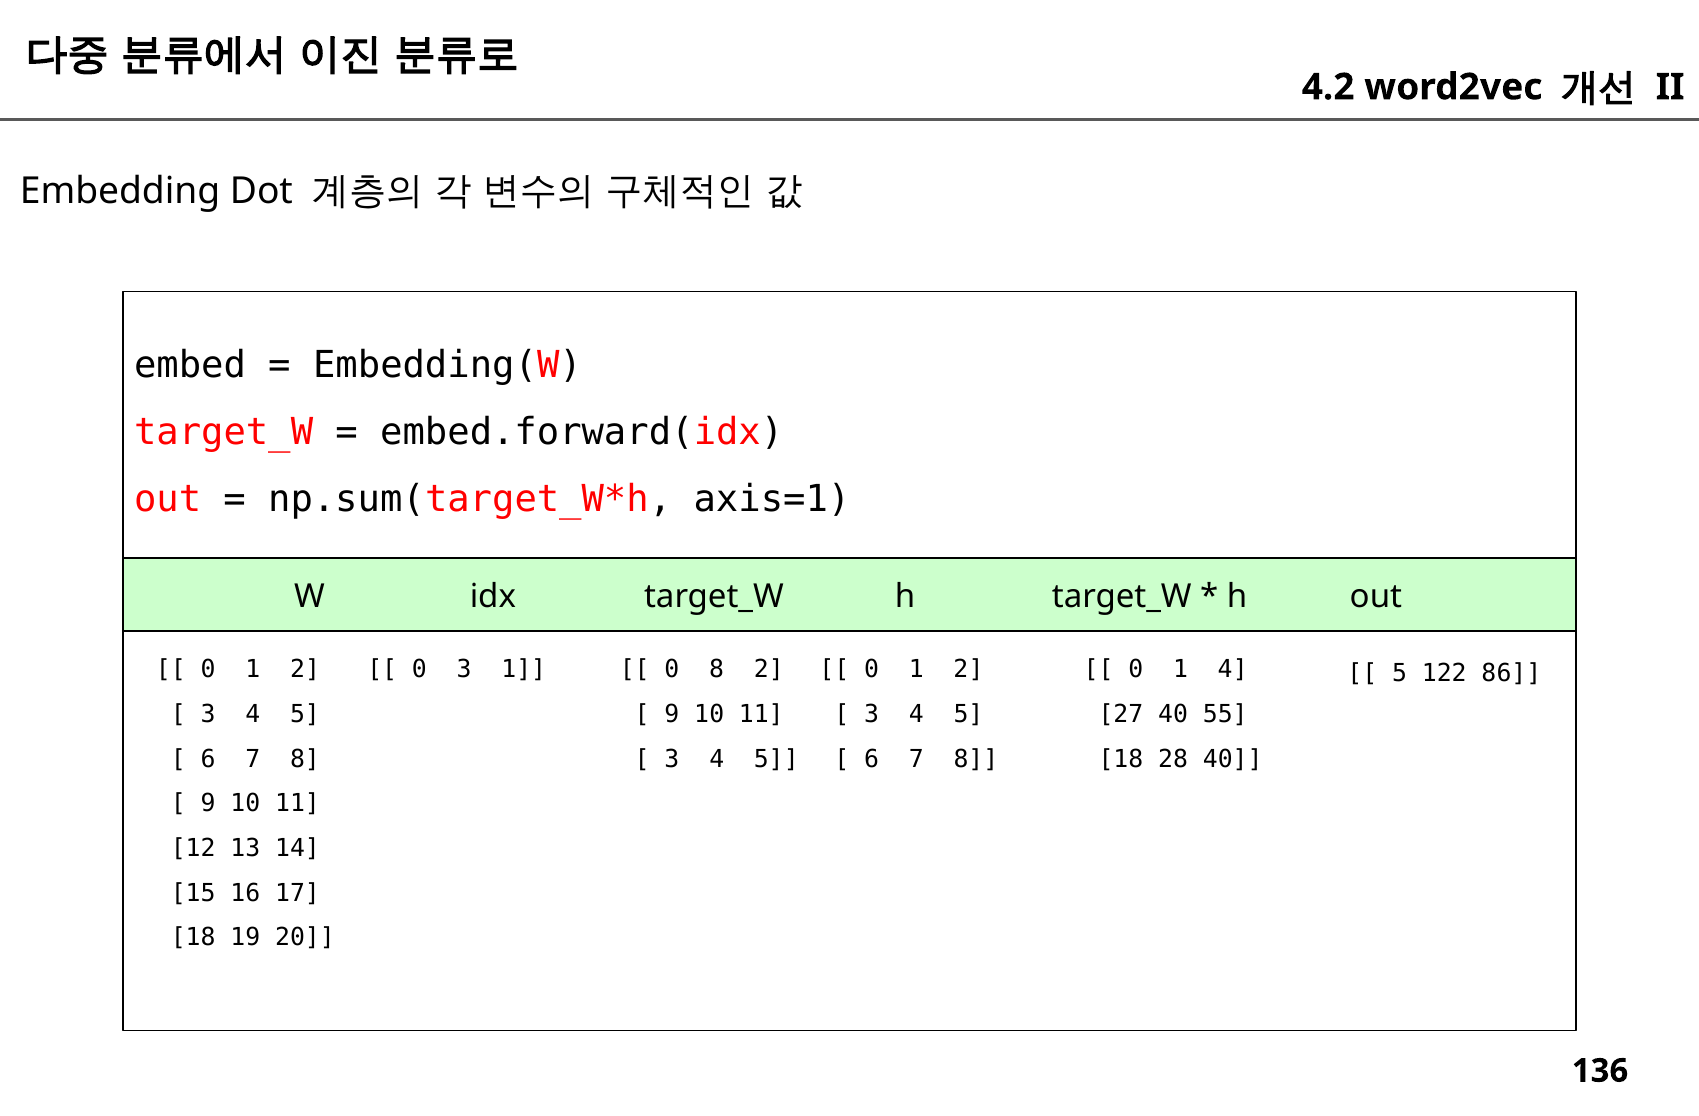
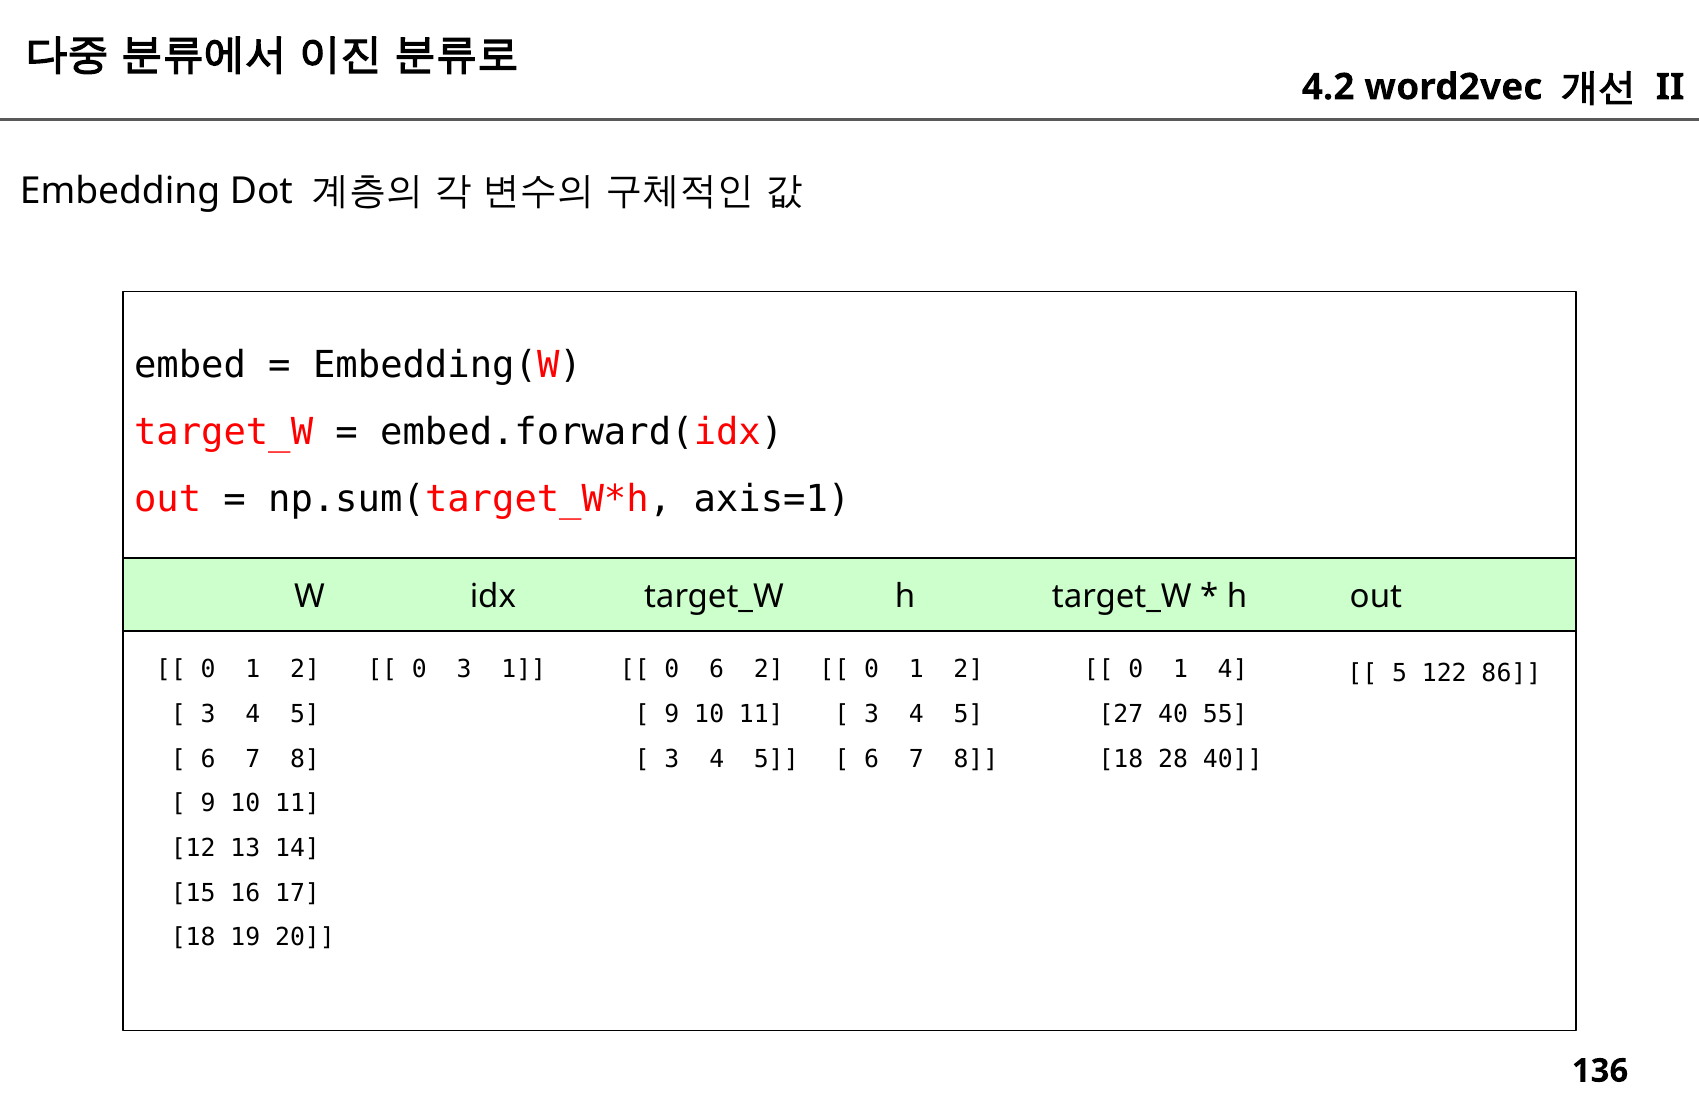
0 8: 8 -> 6 (717, 670)
